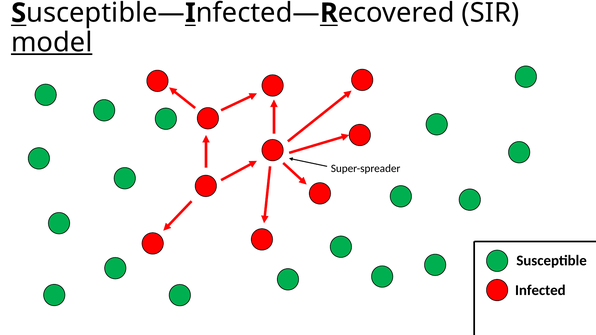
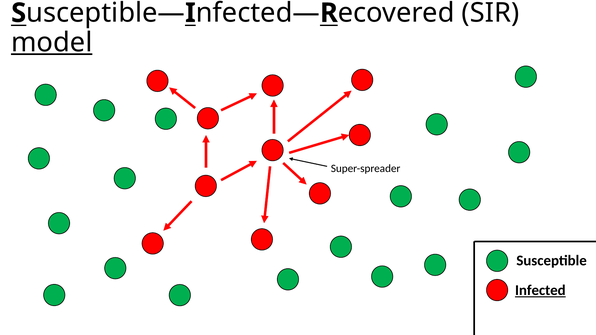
Infected underline: none -> present (540, 291)
